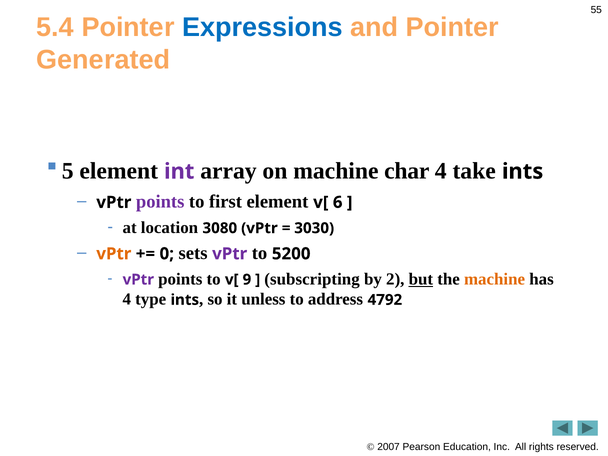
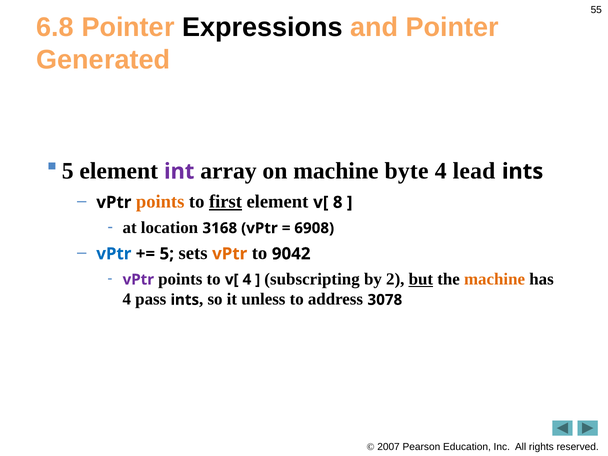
5.4: 5.4 -> 6.8 (55, 27)
Expressions colour: blue -> black (262, 27)
char: char -> byte (407, 171)
take: take -> lead (474, 171)
points colour: purple -> orange (160, 202)
first underline: none -> present (225, 202)
6: 6 -> 8 (338, 202)
3080: 3080 -> 3168 (220, 228)
3030: 3030 -> 6908 (314, 228)
vPtr colour: orange -> blue (114, 254)
0: 0 -> 5 (167, 254)
vPtr colour: purple -> orange (230, 254)
5200: 5200 -> 9042 (291, 254)
v[ 9: 9 -> 4 (247, 280)
type: type -> pass (151, 299)
4792: 4792 -> 3078 (385, 300)
